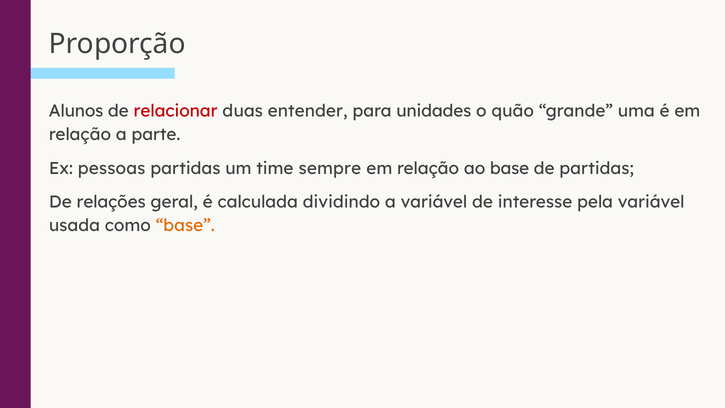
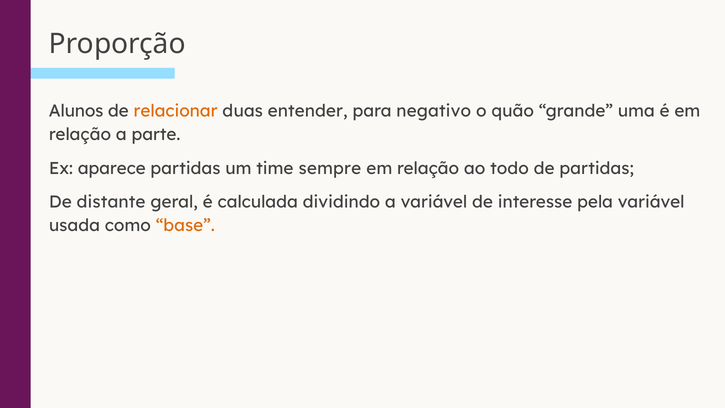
relacionar colour: red -> orange (176, 111)
unidades: unidades -> negativo (434, 111)
pessoas: pessoas -> aparece (112, 168)
ao base: base -> todo (509, 168)
relações: relações -> distante (111, 202)
